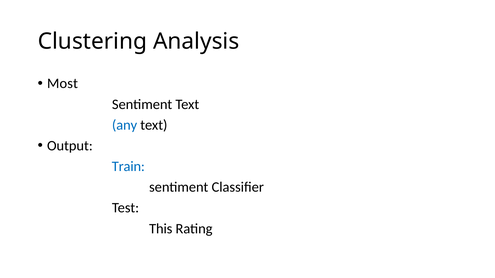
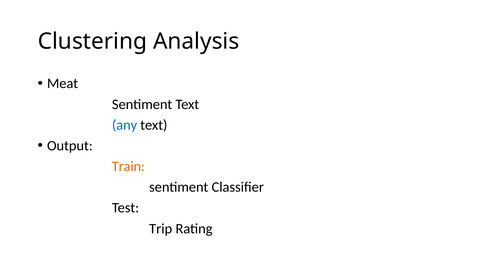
Most: Most -> Meat (63, 84)
Train colour: blue -> orange (128, 167)
This: This -> Trip (161, 229)
